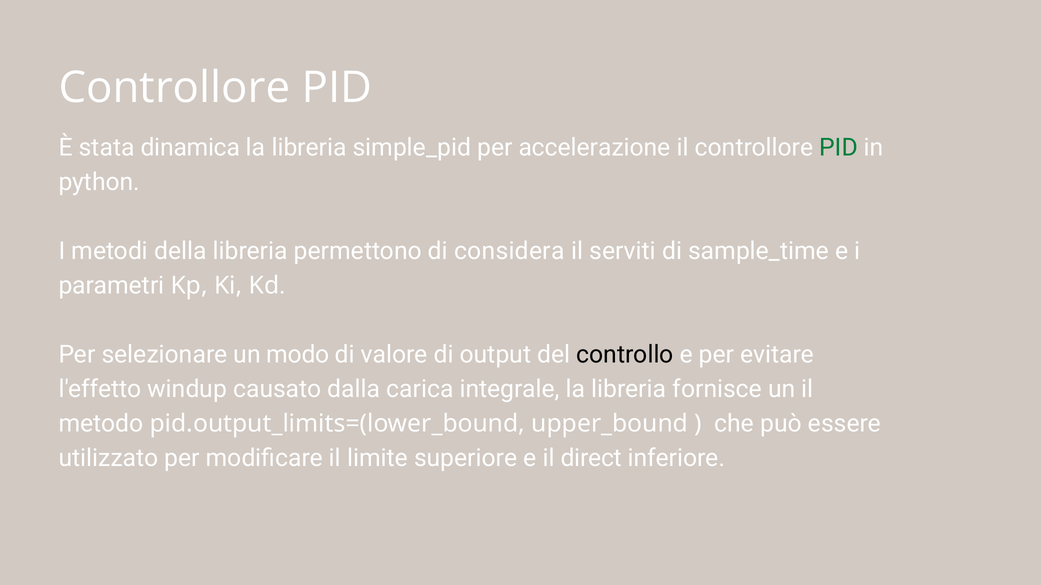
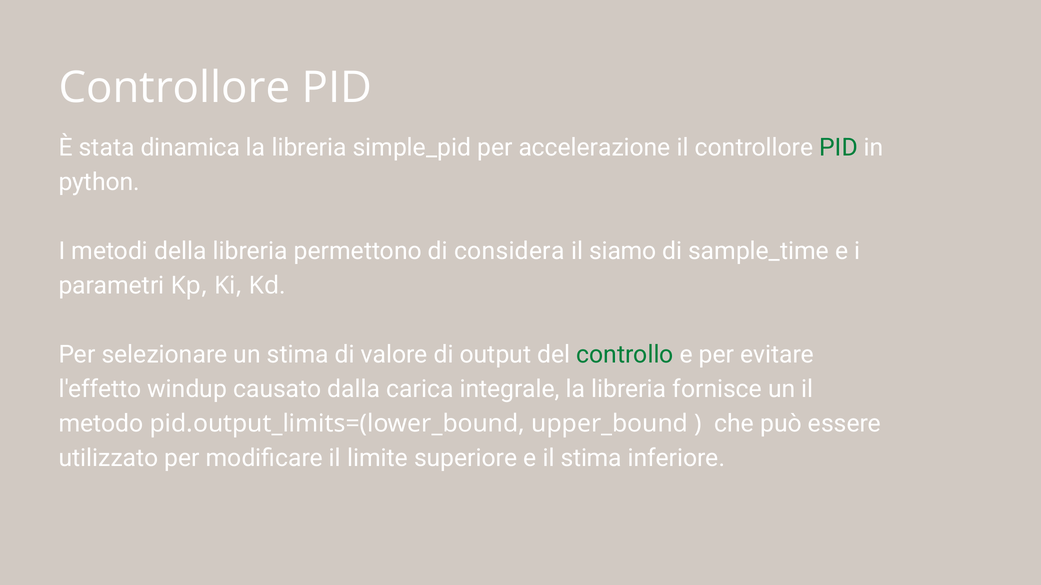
serviti: serviti -> siamo (623, 251)
un modo: modo -> stima (298, 355)
controllo colour: black -> green (625, 355)
il direct: direct -> stima (591, 459)
